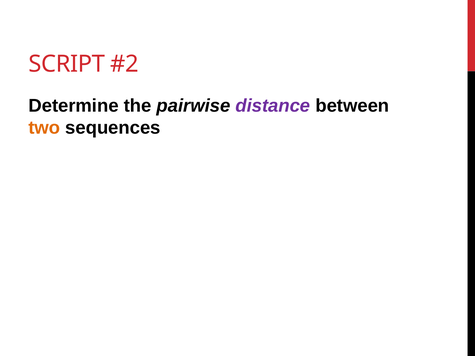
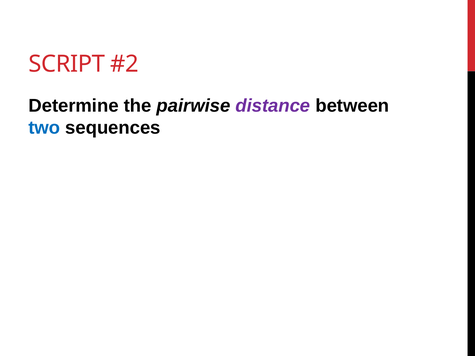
two colour: orange -> blue (44, 128)
